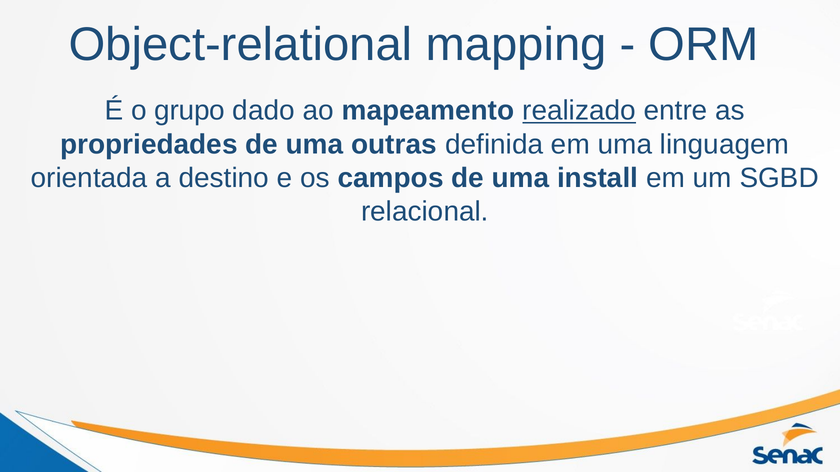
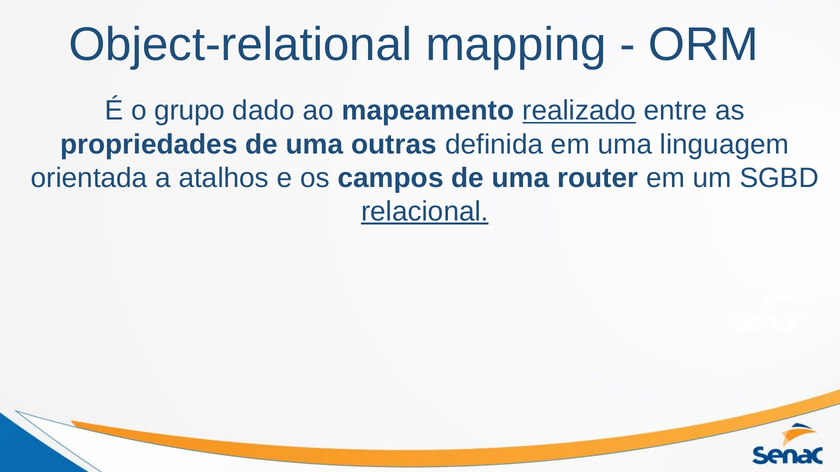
destino: destino -> atalhos (224, 178)
install: install -> router (598, 178)
relacional underline: none -> present (425, 212)
